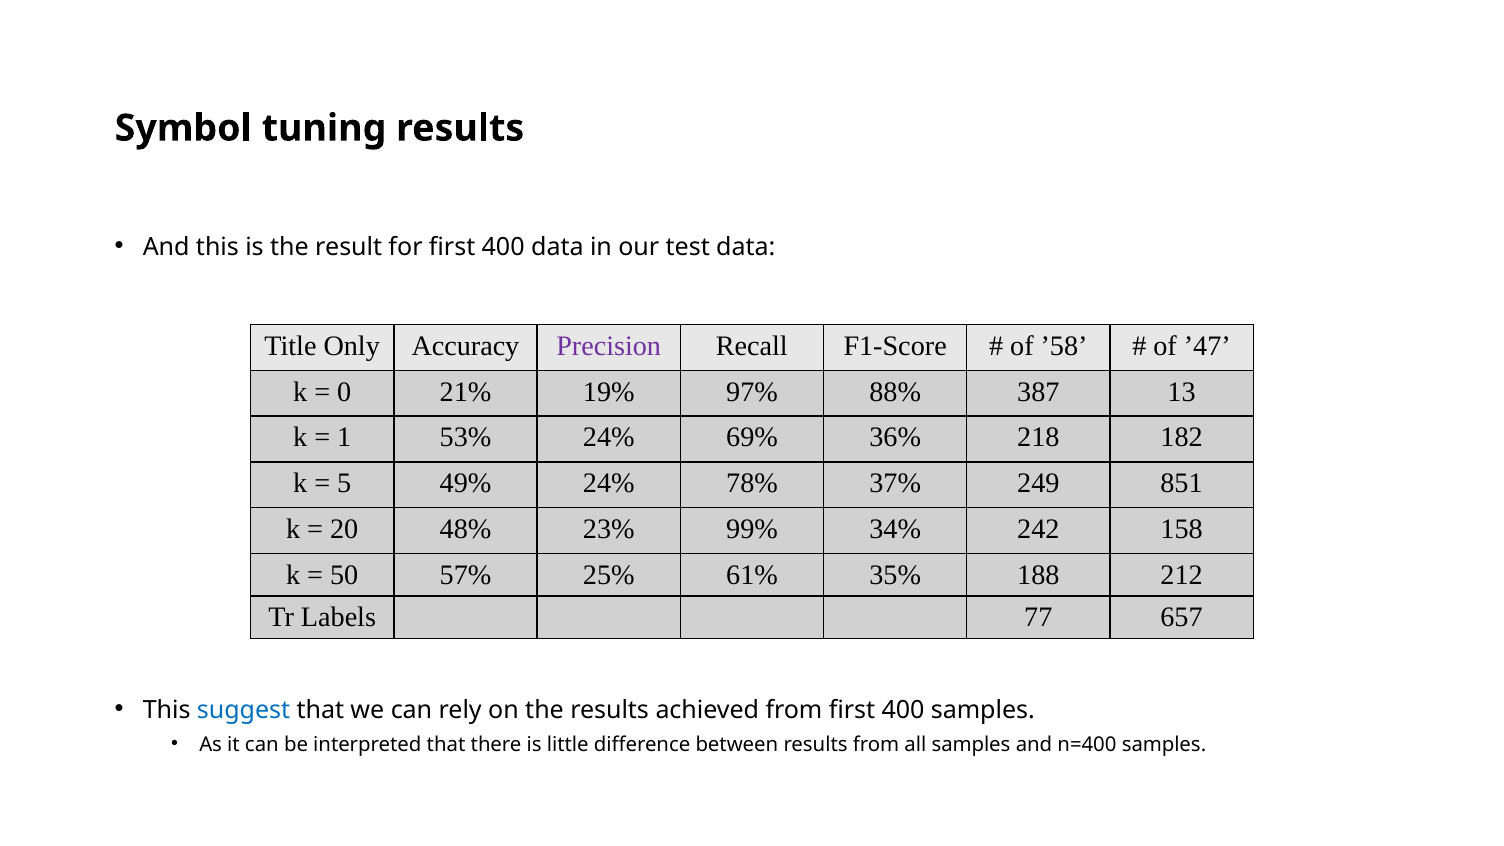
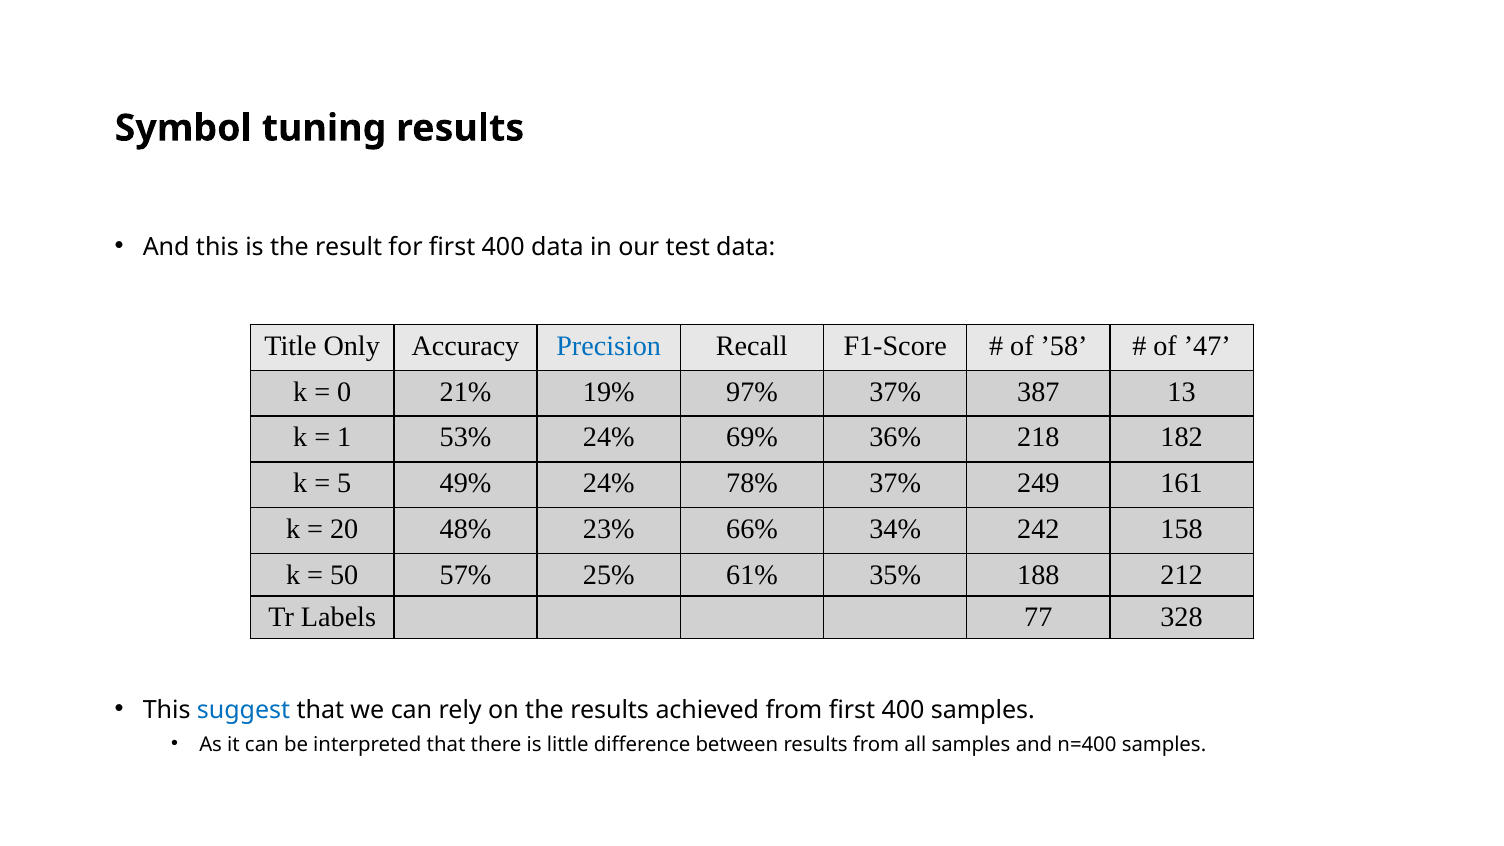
Precision colour: purple -> blue (609, 346)
97% 88%: 88% -> 37% (895, 392)
851: 851 -> 161 (1182, 483)
99%: 99% -> 66% (752, 529)
657: 657 -> 328 (1182, 617)
